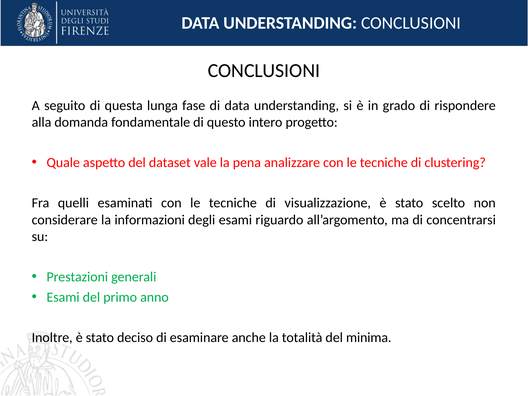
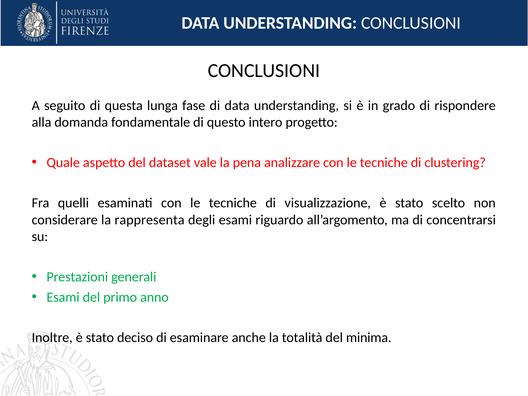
informazioni: informazioni -> rappresenta (150, 220)
